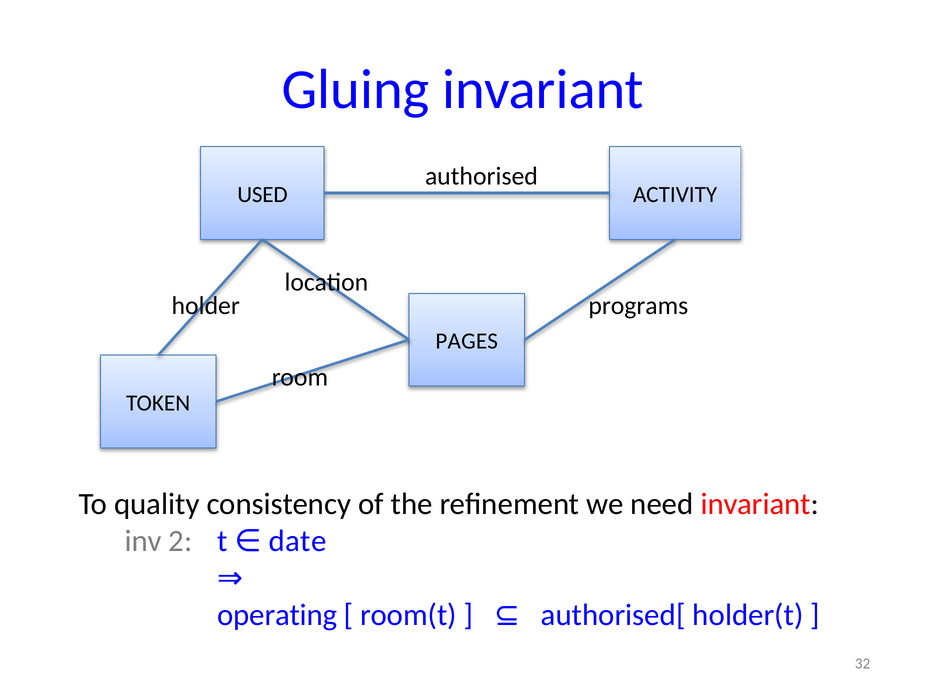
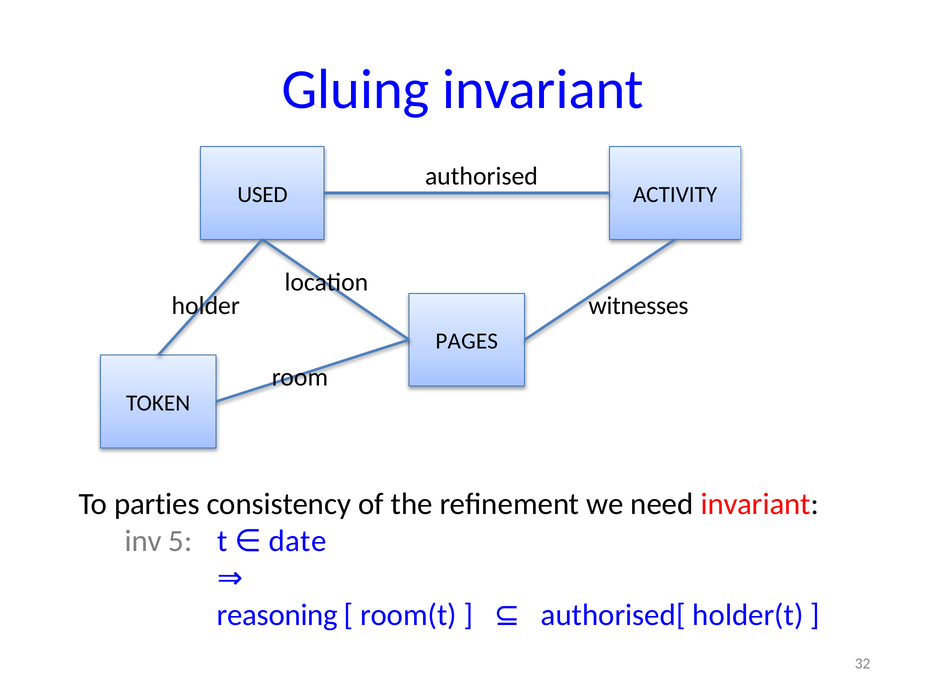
programs: programs -> witnesses (638, 305)
quality: quality -> parties (157, 504)
2: 2 -> 5 (180, 541)
operating: operating -> reasoning (277, 615)
